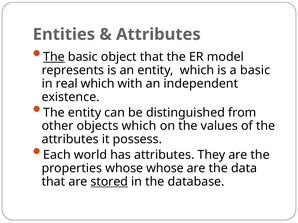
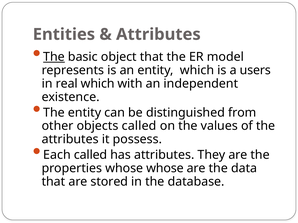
a basic: basic -> users (255, 70)
objects which: which -> called (139, 126)
Each world: world -> called (91, 155)
stored underline: present -> none (109, 182)
